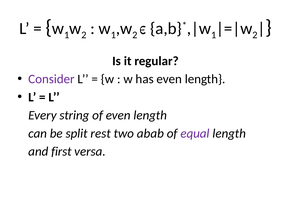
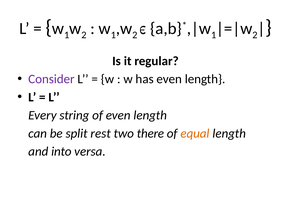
abab: abab -> there (151, 133)
equal colour: purple -> orange (195, 133)
first: first -> into (61, 152)
